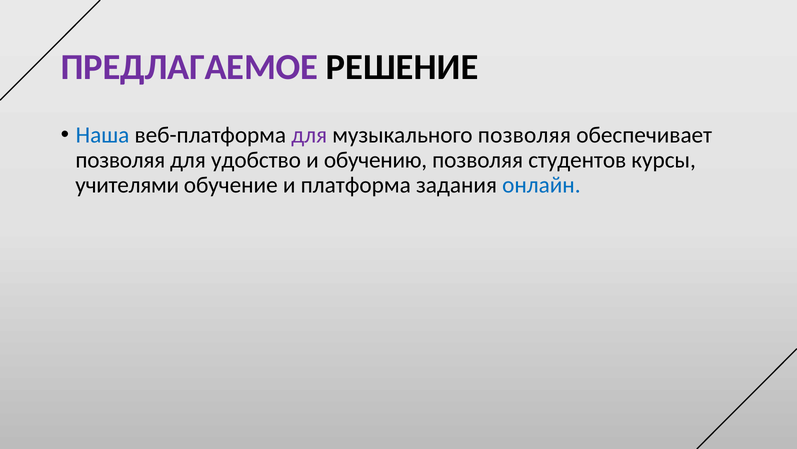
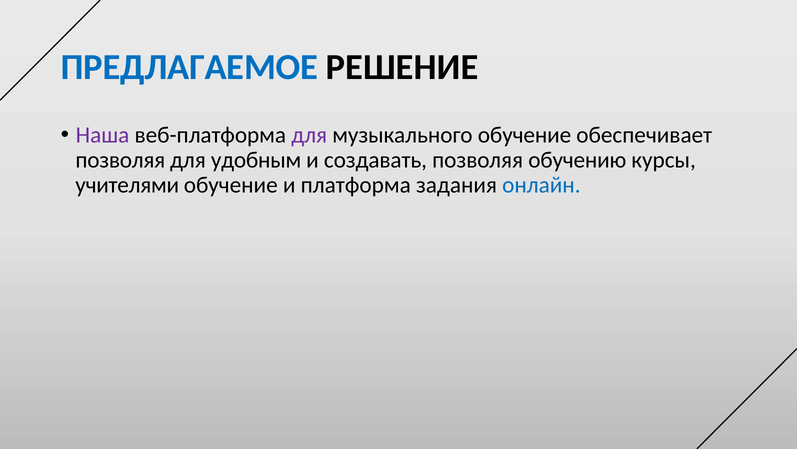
ПРЕДЛАГАЕМОЕ colour: purple -> blue (189, 67)
Наша colour: blue -> purple (103, 135)
музыкального позволяя: позволяя -> обучение (525, 135)
удобство: удобство -> удобным (256, 160)
обучению: обучению -> создавать (375, 160)
студентов: студентов -> обучению (577, 160)
